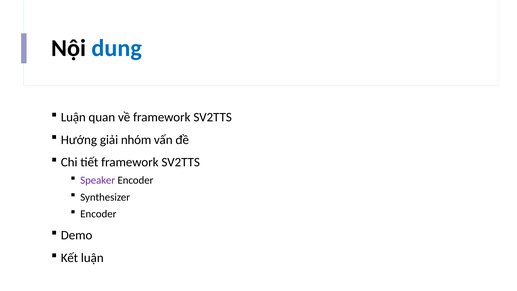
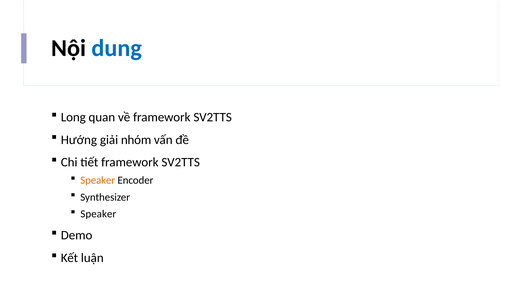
Luận: Luận -> Long (73, 117)
Speaker colour: purple -> orange (98, 180)
Encoder: Encoder -> Speaker (98, 214)
